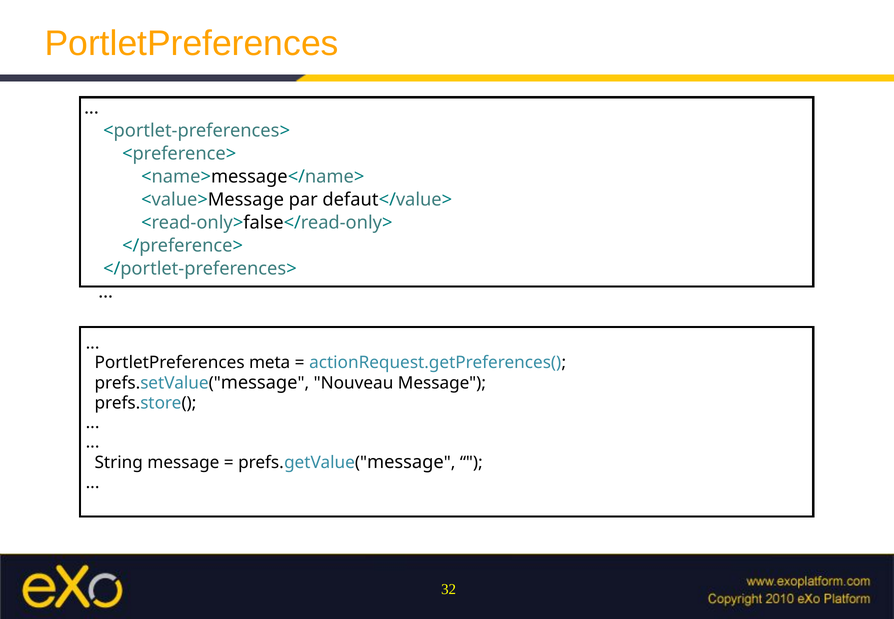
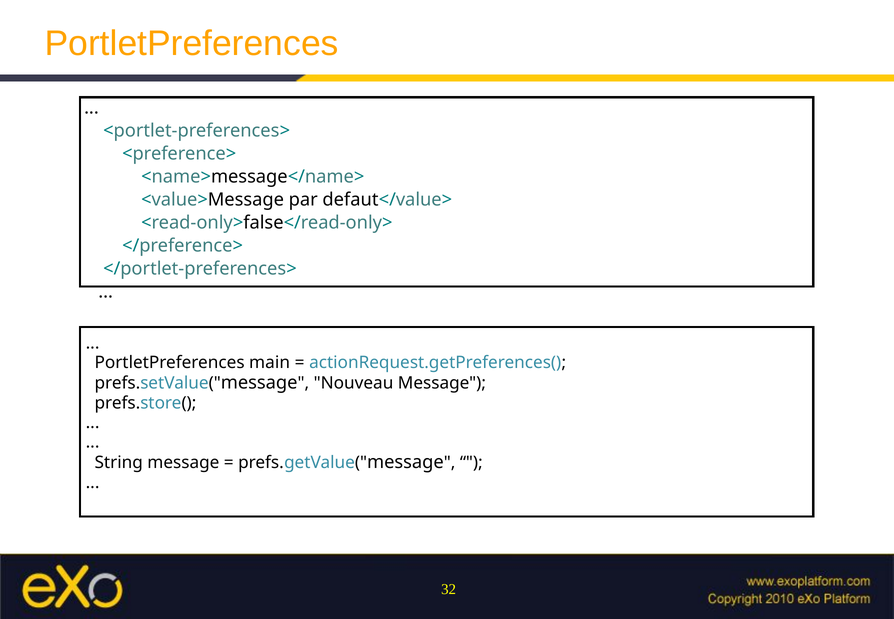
meta: meta -> main (270, 362)
